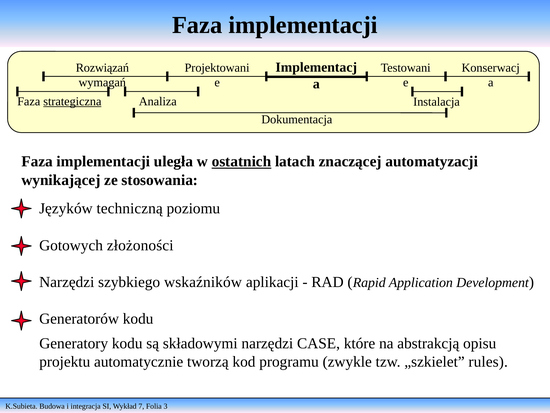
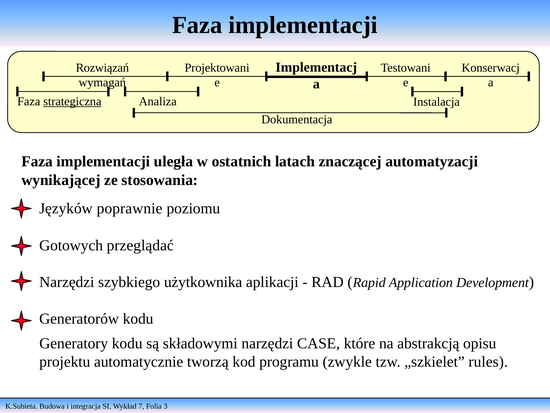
ostatnich underline: present -> none (241, 161)
techniczną: techniczną -> poprawnie (130, 208)
złożoności: złożoności -> przeglądać (140, 245)
wskaźników: wskaźników -> użytkownika (203, 282)
